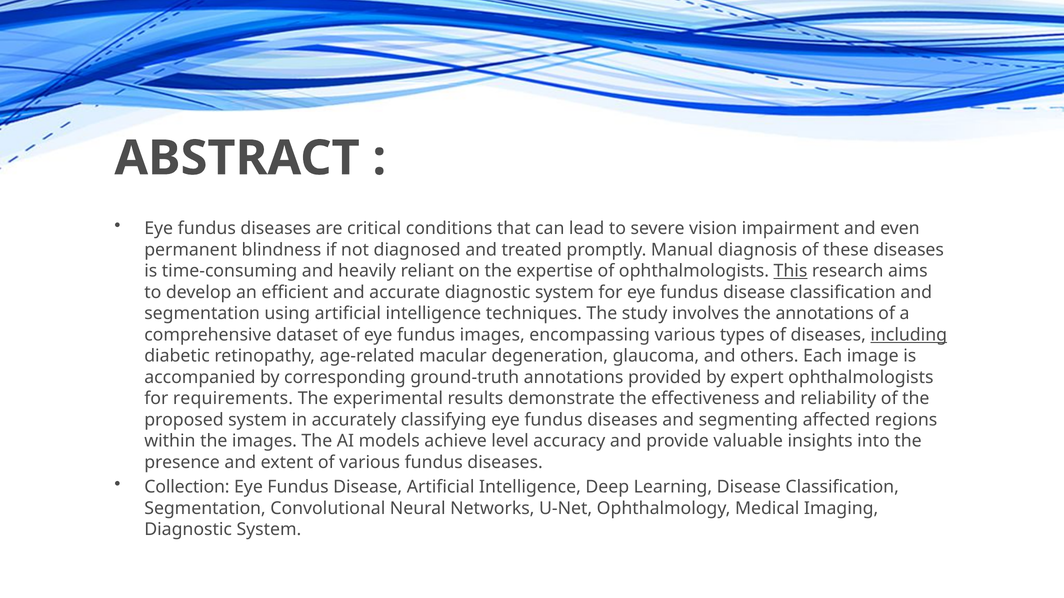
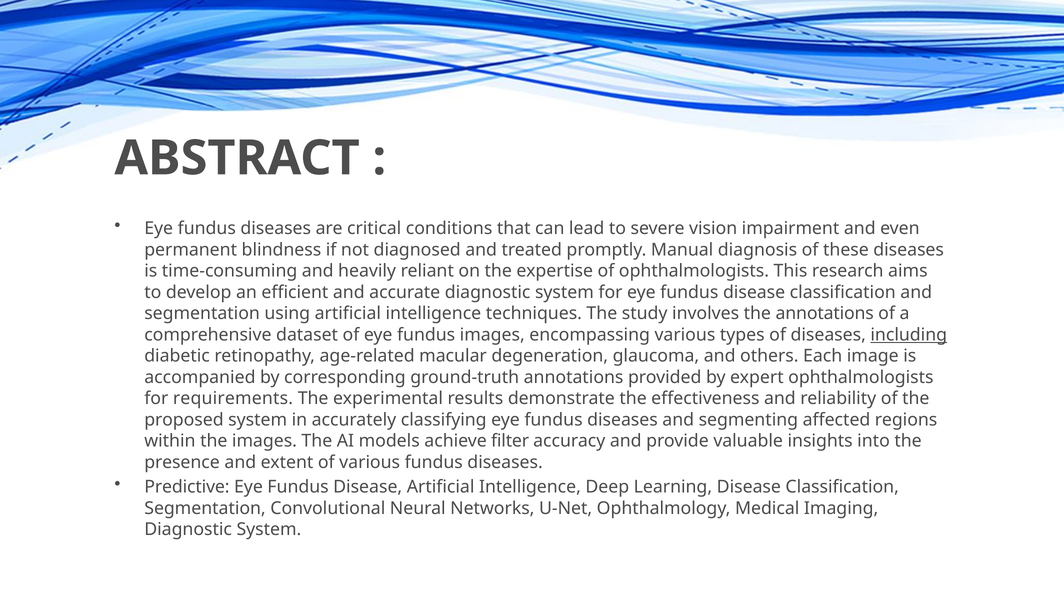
This underline: present -> none (790, 271)
level: level -> filter (510, 441)
Collection: Collection -> Predictive (187, 487)
